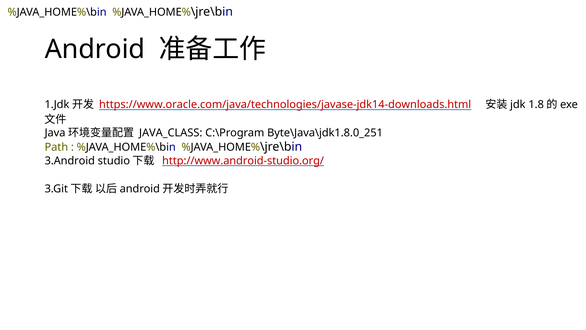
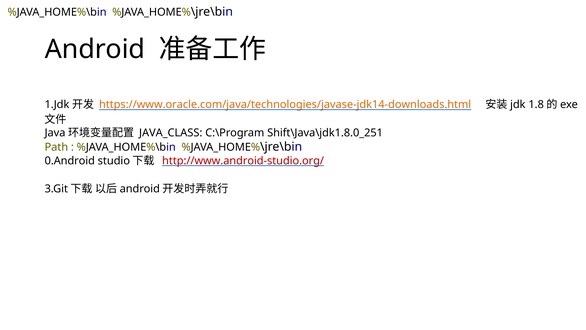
https://www.oracle.com/java/technologies/javase-jdk14-downloads.html colour: red -> orange (285, 105)
Byte\Java\jdk1.8.0_251: Byte\Java\jdk1.8.0_251 -> Shift\Java\jdk1.8.0_251 (325, 133)
3.Android: 3.Android -> 0.Android (70, 161)
